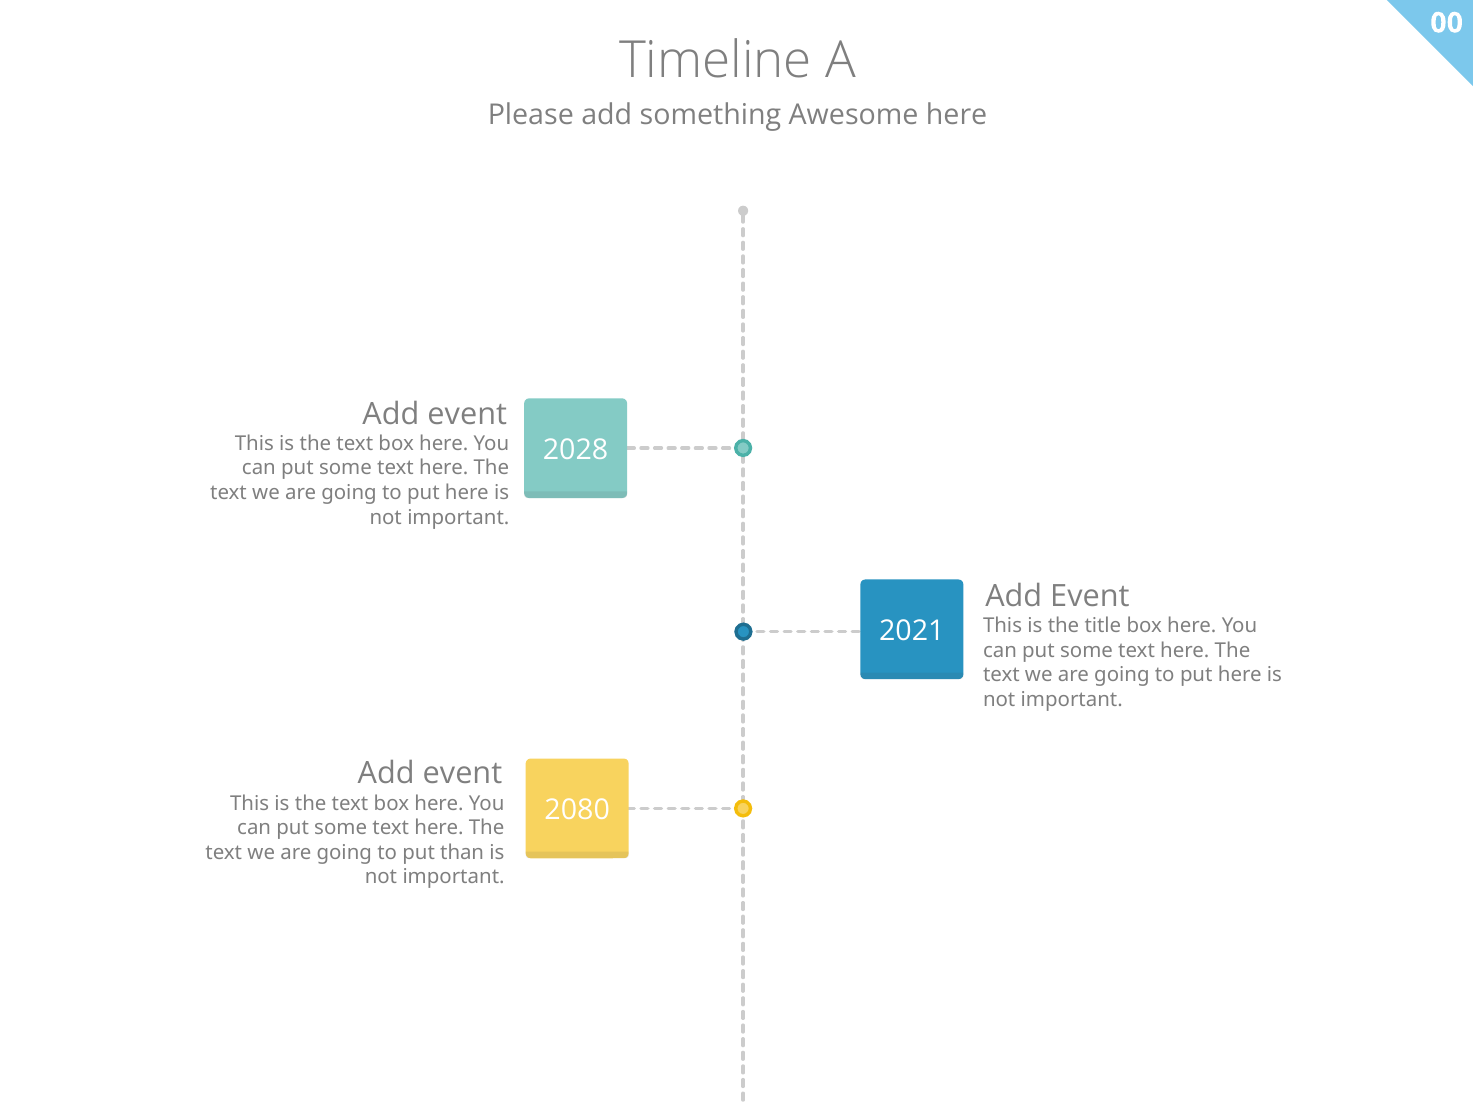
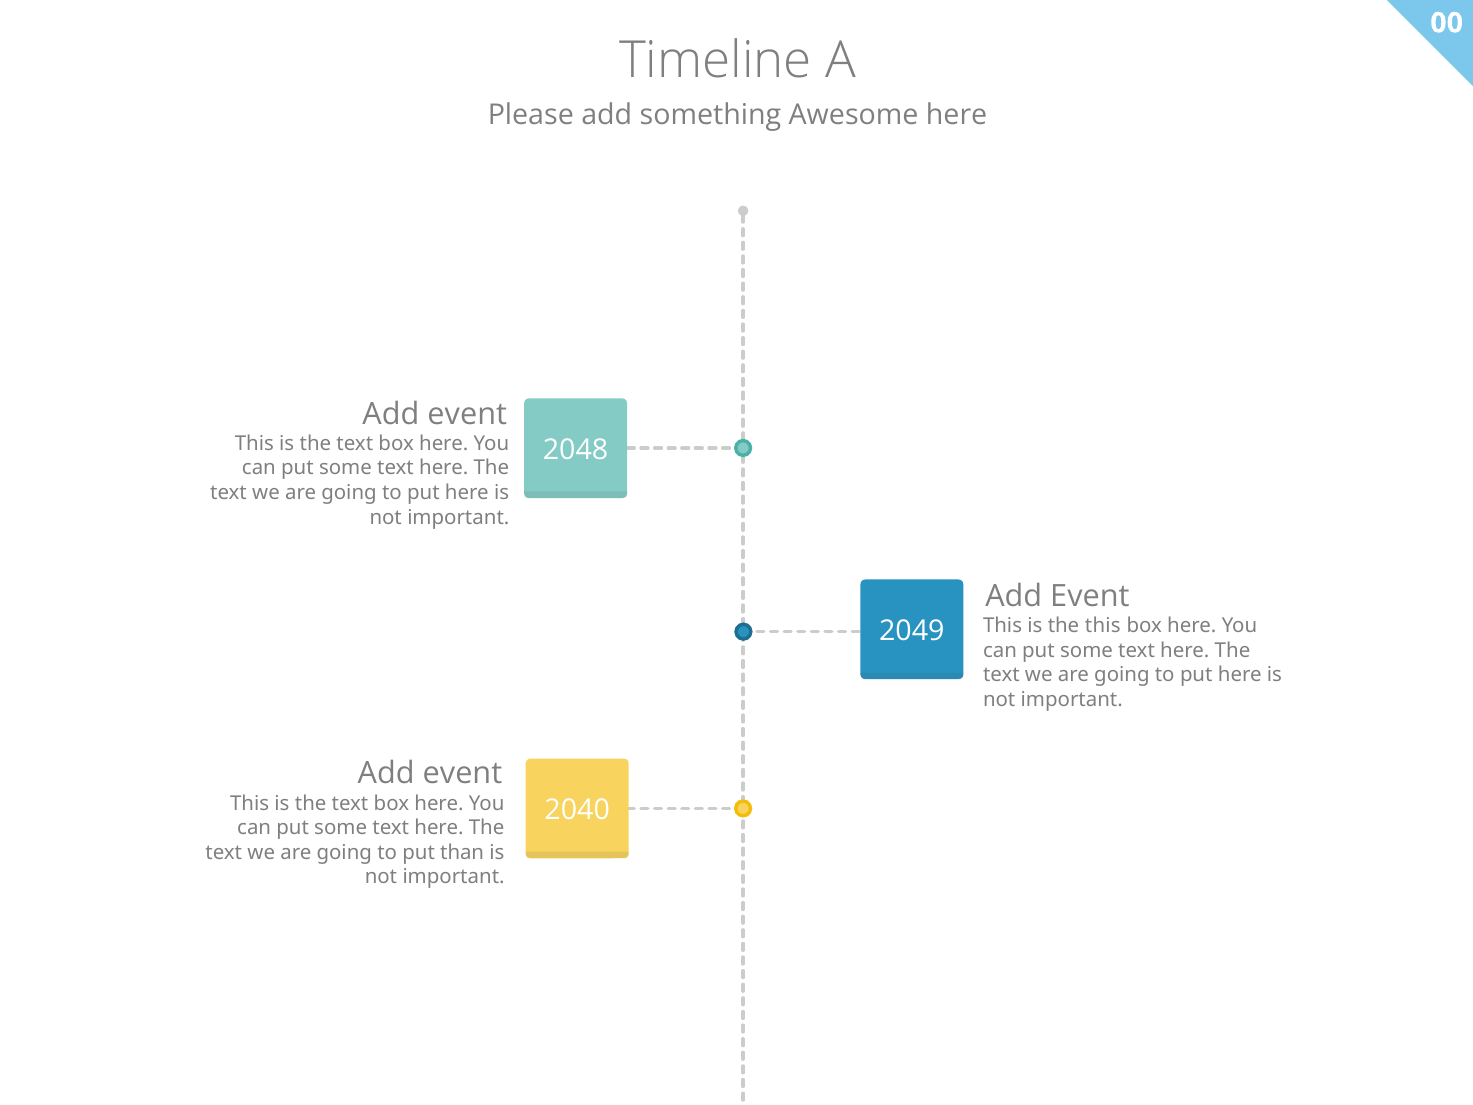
2028: 2028 -> 2048 (576, 450)
the title: title -> this (1103, 626)
2021: 2021 -> 2049 (912, 631)
2080: 2080 -> 2040 (577, 810)
